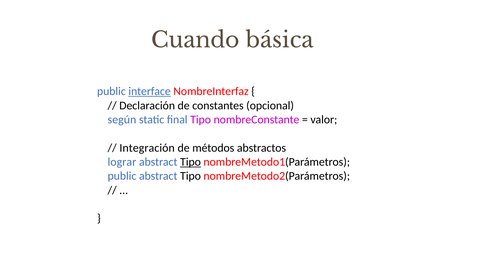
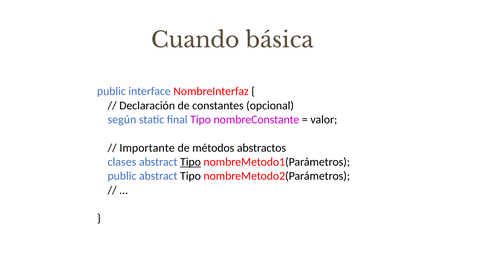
interface underline: present -> none (150, 91)
Integración: Integración -> Importante (147, 148)
lograr: lograr -> clases (122, 162)
